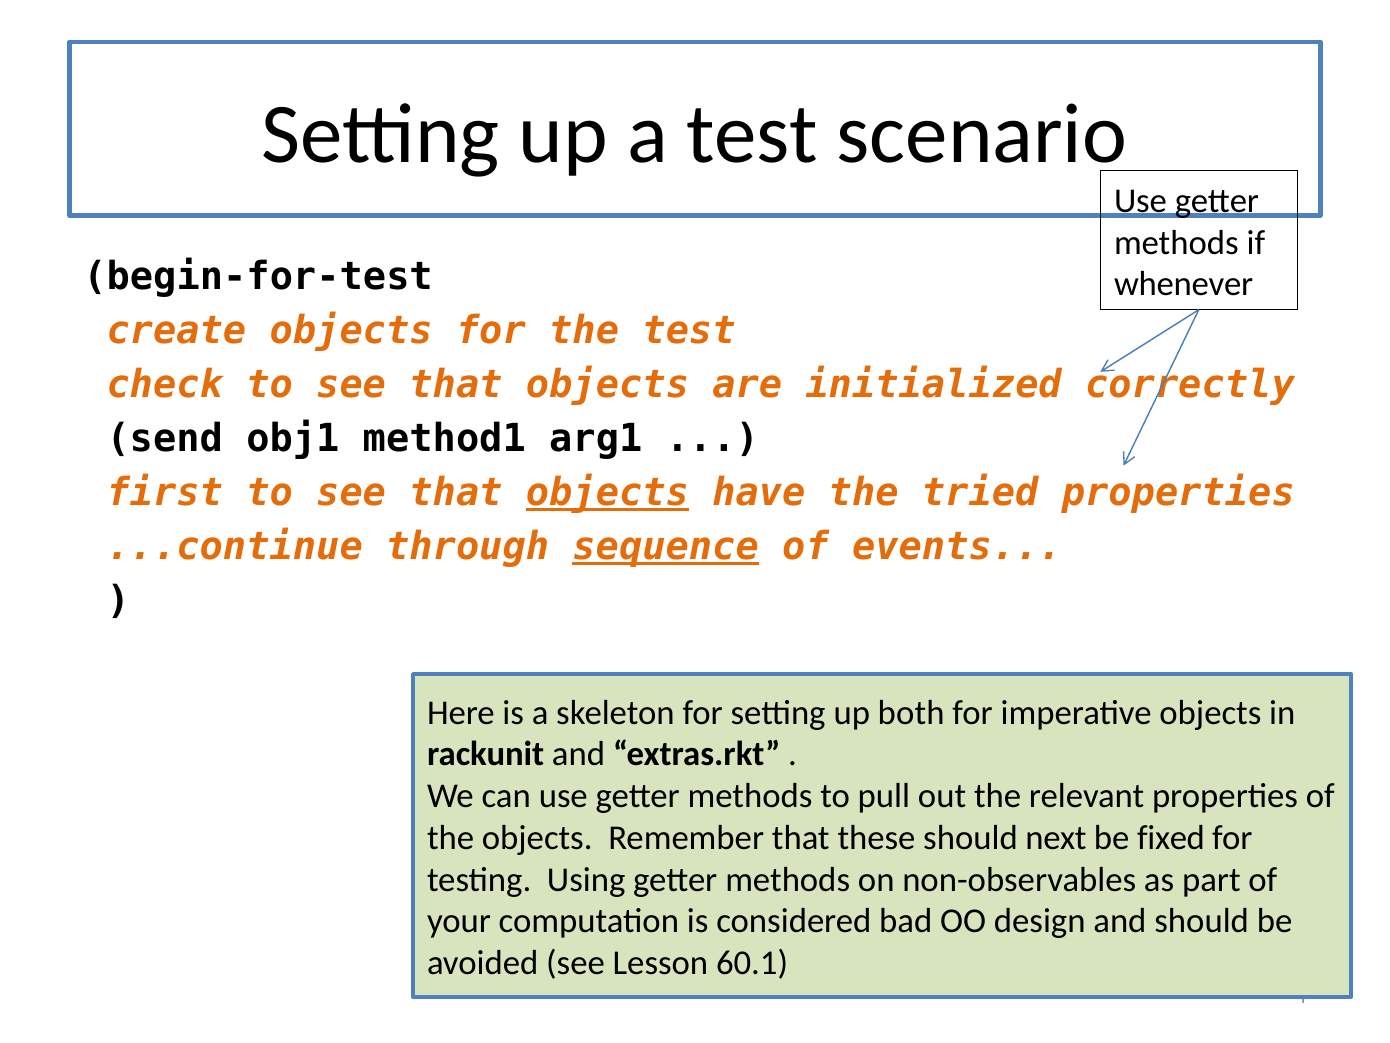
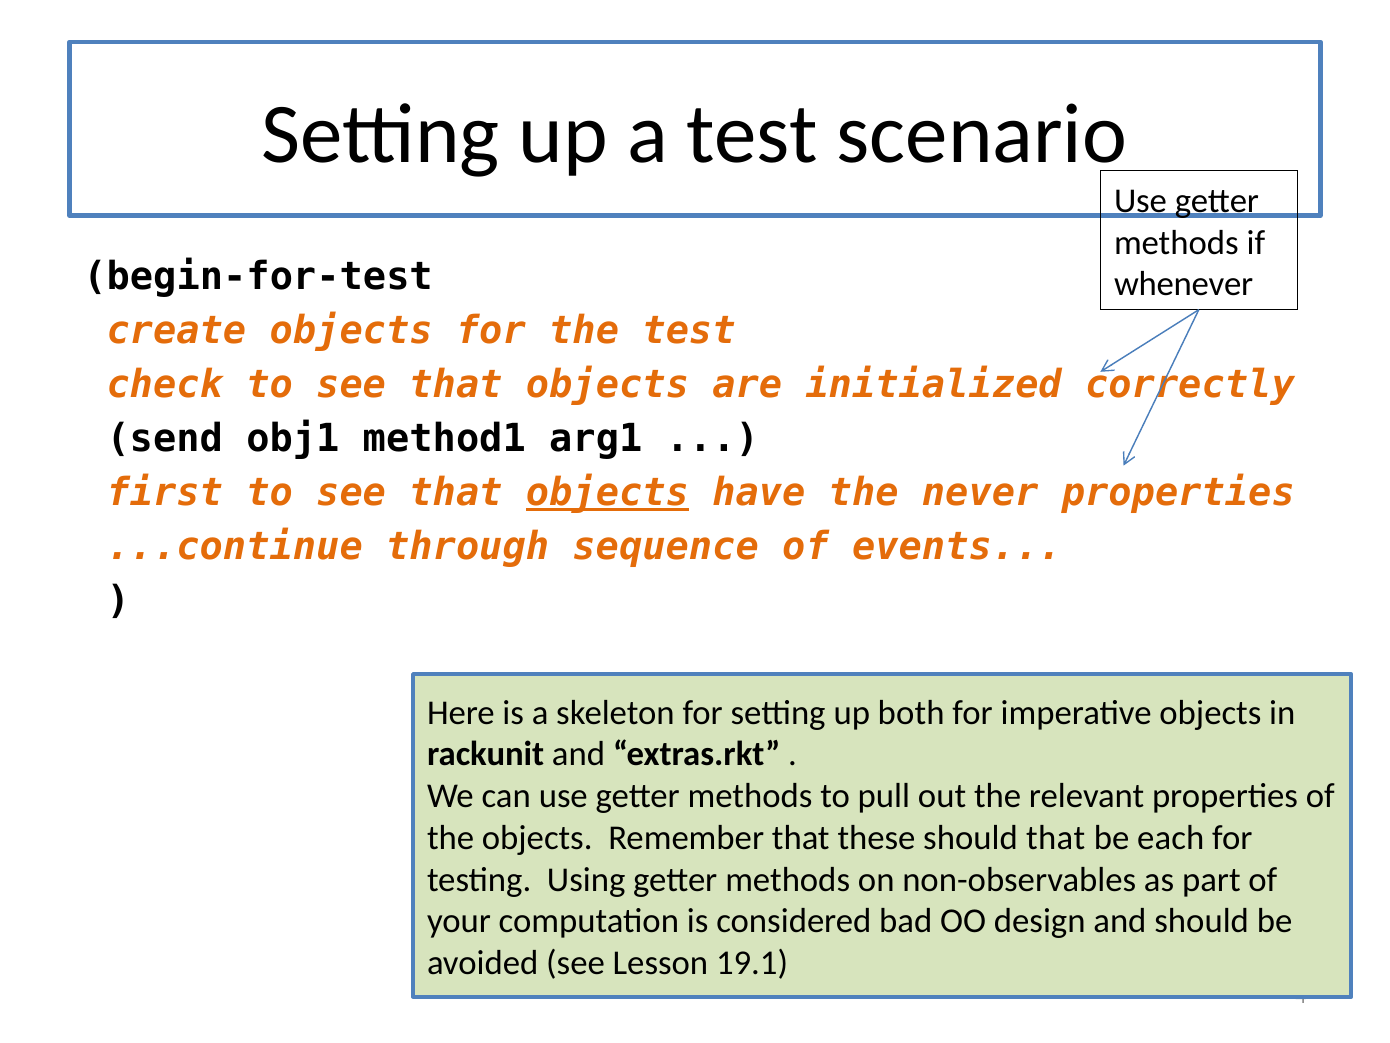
tried: tried -> never (980, 493)
sequence underline: present -> none (666, 547)
should next: next -> that (1056, 837)
fixed: fixed -> each (1171, 837)
60.1: 60.1 -> 19.1 (752, 963)
